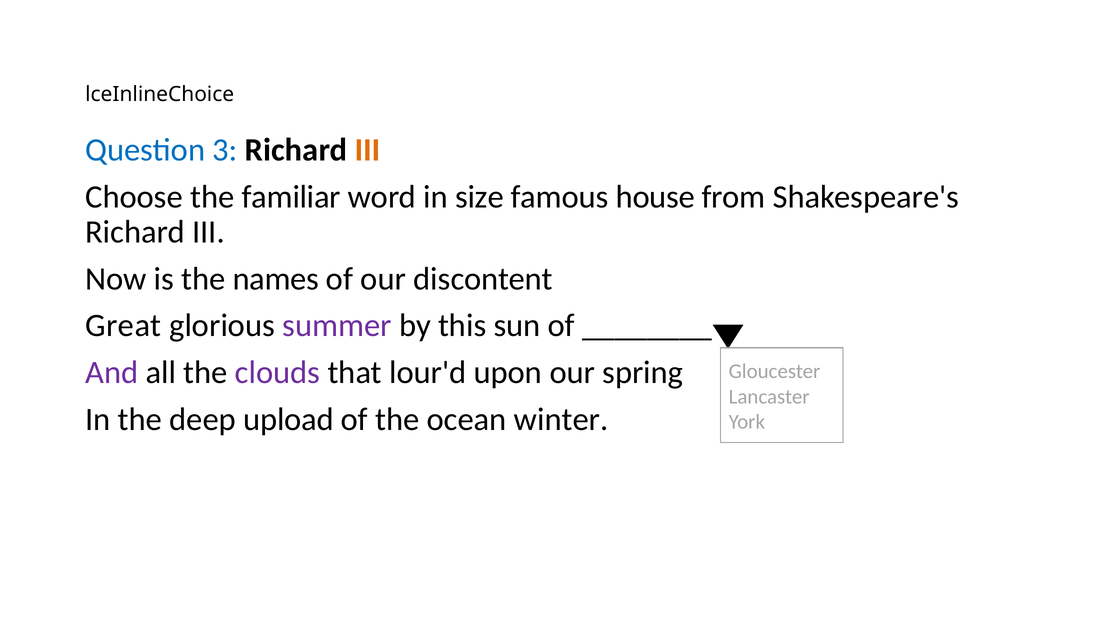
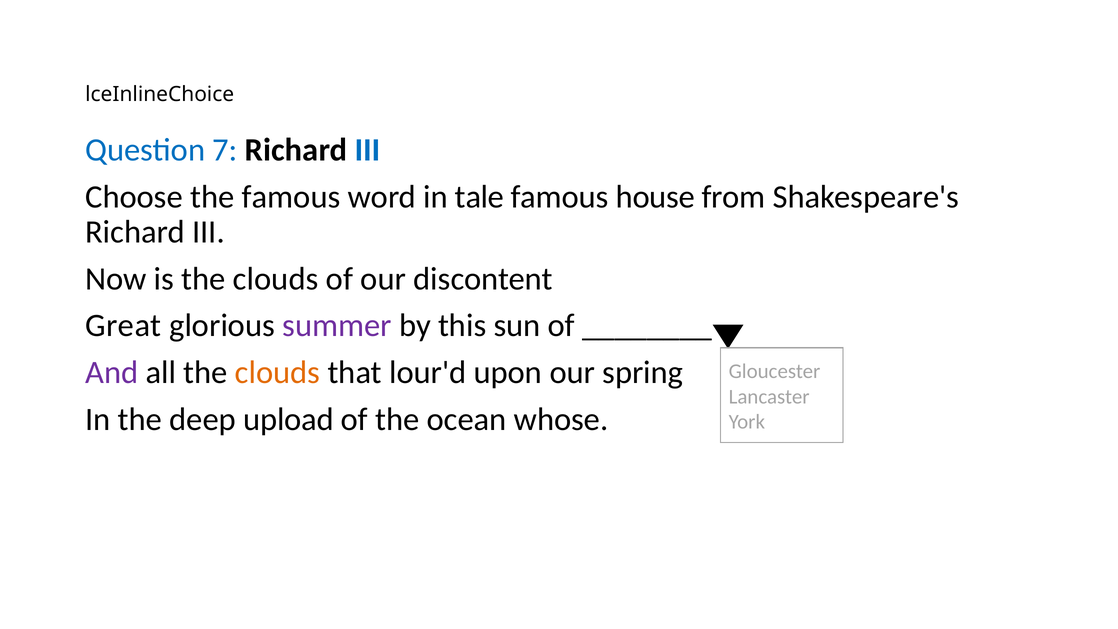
3: 3 -> 7 (225, 150)
III colour: orange -> blue (368, 150)
the familiar: familiar -> famous (291, 197)
size: size -> tale (480, 197)
is the names: names -> clouds (276, 279)
clouds colour: purple -> orange (278, 372)
winter: winter -> whose (561, 419)
